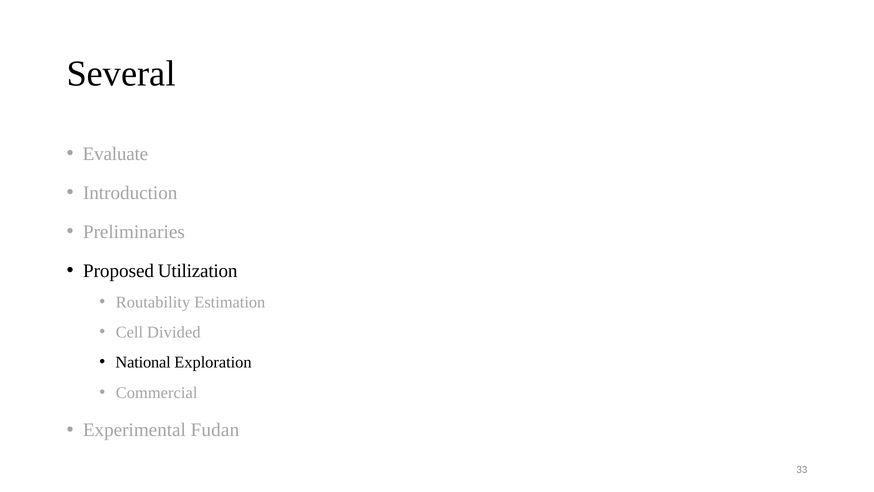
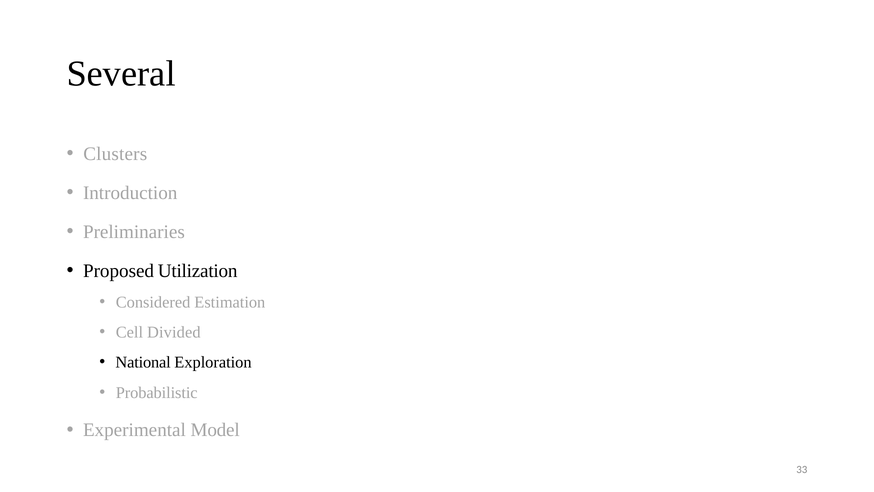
Evaluate: Evaluate -> Clusters (115, 154)
Routability: Routability -> Considered (153, 302)
Commercial: Commercial -> Probabilistic (157, 392)
Fudan: Fudan -> Model (215, 430)
